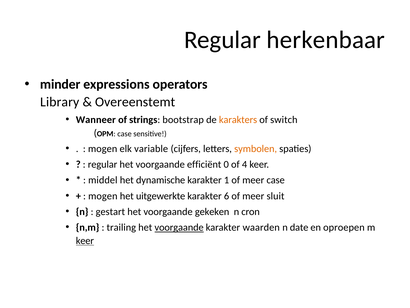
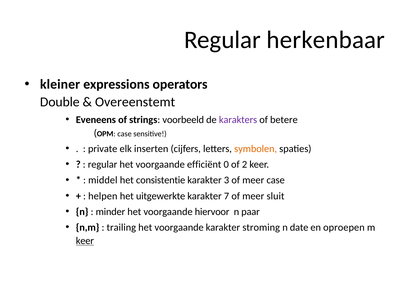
minder: minder -> kleiner (60, 84)
Library: Library -> Double (60, 102)
Wanneer: Wanneer -> Eveneens (96, 120)
bootstrap: bootstrap -> voorbeeld (183, 120)
karakters colour: orange -> purple (238, 120)
switch: switch -> betere (284, 120)
mogen: mogen -> private (103, 148)
variable: variable -> inserten (151, 148)
4: 4 -> 2 (245, 164)
dynamische: dynamische -> consistentie (161, 180)
1: 1 -> 3 (227, 180)
mogen: mogen -> helpen (103, 196)
6: 6 -> 7 (227, 196)
gestart: gestart -> minder (110, 211)
gekeken: gekeken -> hiervoor (212, 211)
cron: cron -> paar (251, 211)
voorgaande underline: present -> none (179, 227)
waarden: waarden -> stroming (261, 227)
